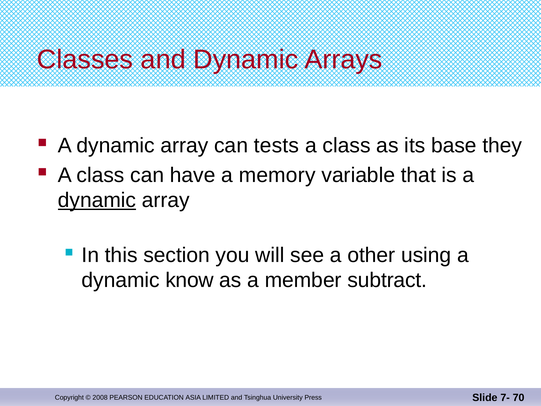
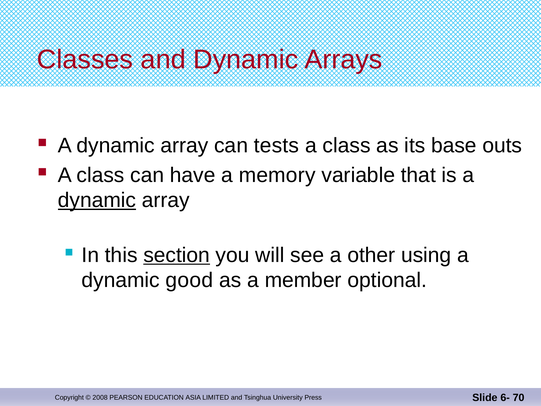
they: they -> outs (502, 145)
section underline: none -> present (177, 255)
know: know -> good (189, 280)
subtract: subtract -> optional (387, 280)
7-: 7- -> 6- (505, 397)
